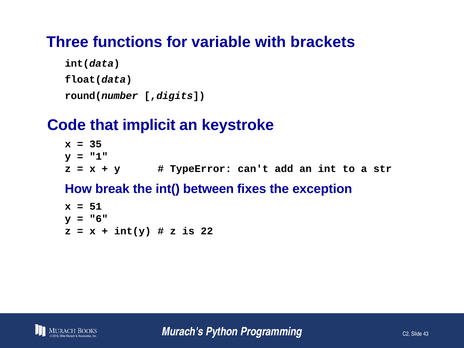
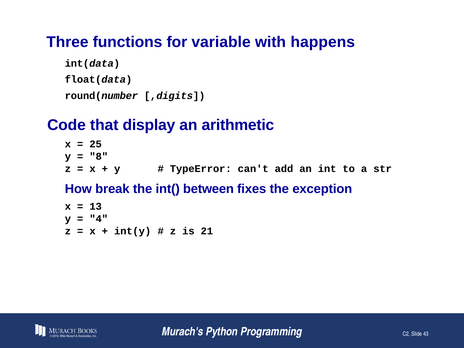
brackets: brackets -> happens (323, 42)
implicit: implicit -> display (149, 125)
keystroke: keystroke -> arithmetic (238, 125)
35: 35 -> 25 (96, 144)
1: 1 -> 8 (99, 157)
51: 51 -> 13 (96, 206)
6: 6 -> 4 (99, 219)
22: 22 -> 21 (207, 231)
